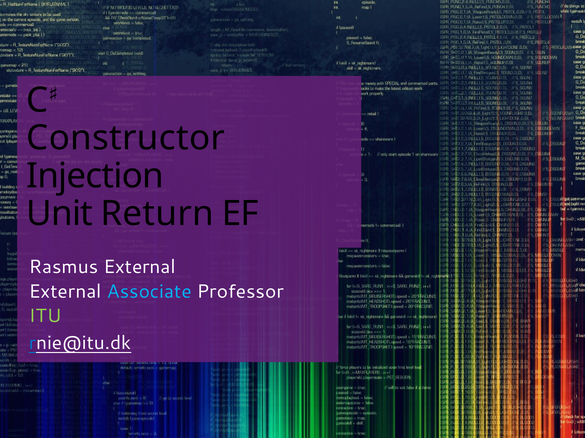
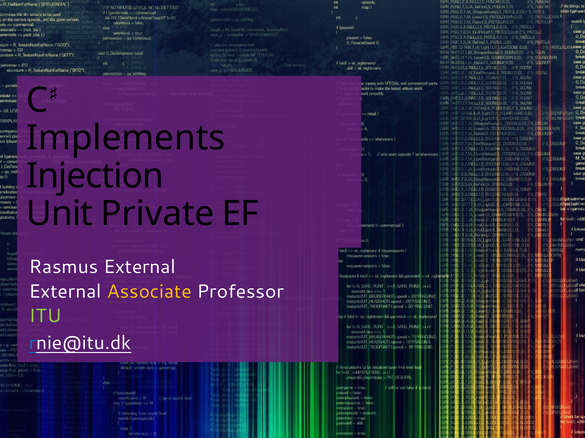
Constructor: Constructor -> Implements (126, 138)
Return: Return -> Private (157, 214)
Associate colour: light blue -> yellow (149, 292)
